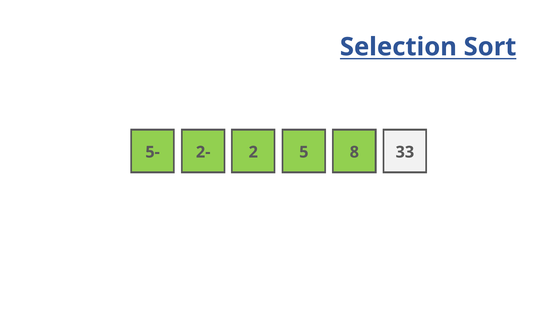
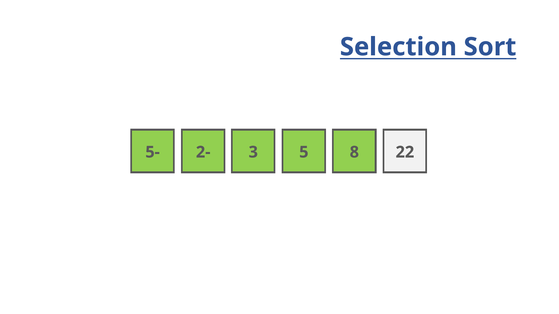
2: 2 -> 3 (253, 152)
33: 33 -> 22 (405, 152)
